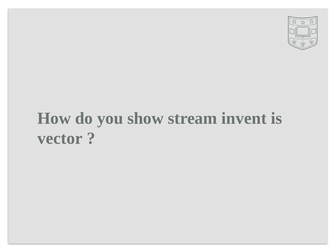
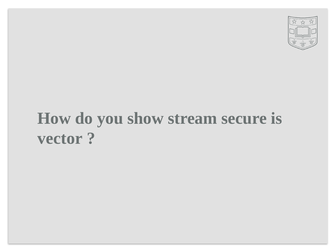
invent: invent -> secure (244, 118)
